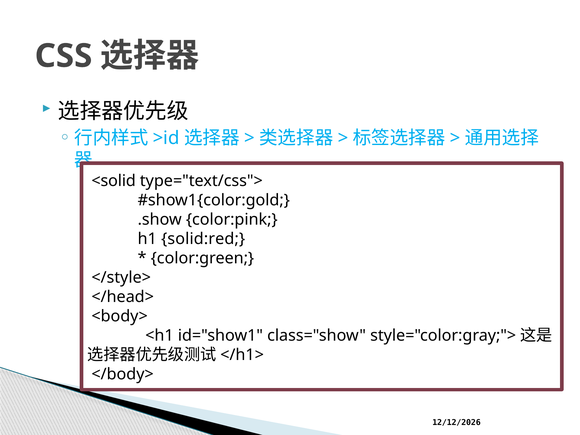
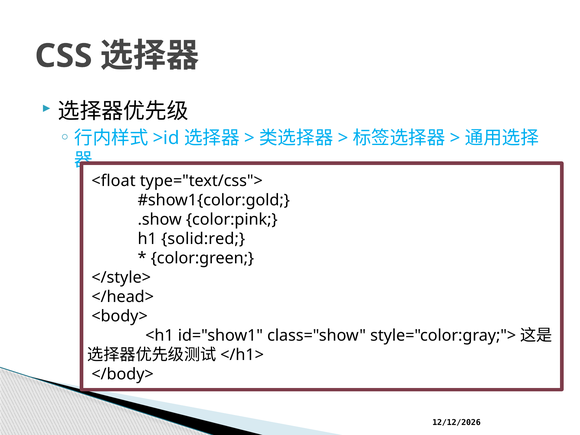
<solid: <solid -> <float (114, 181)
